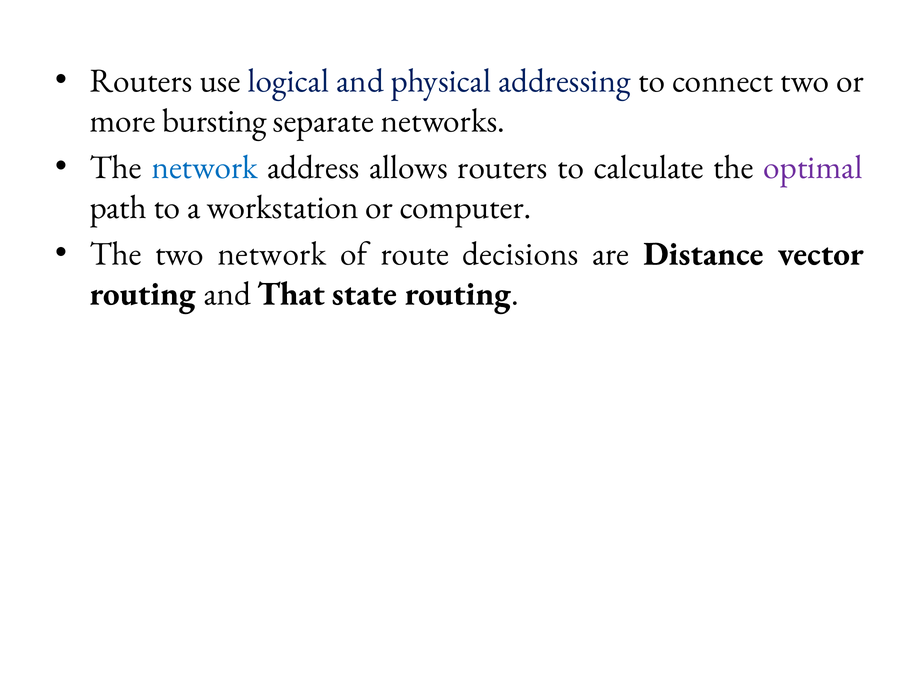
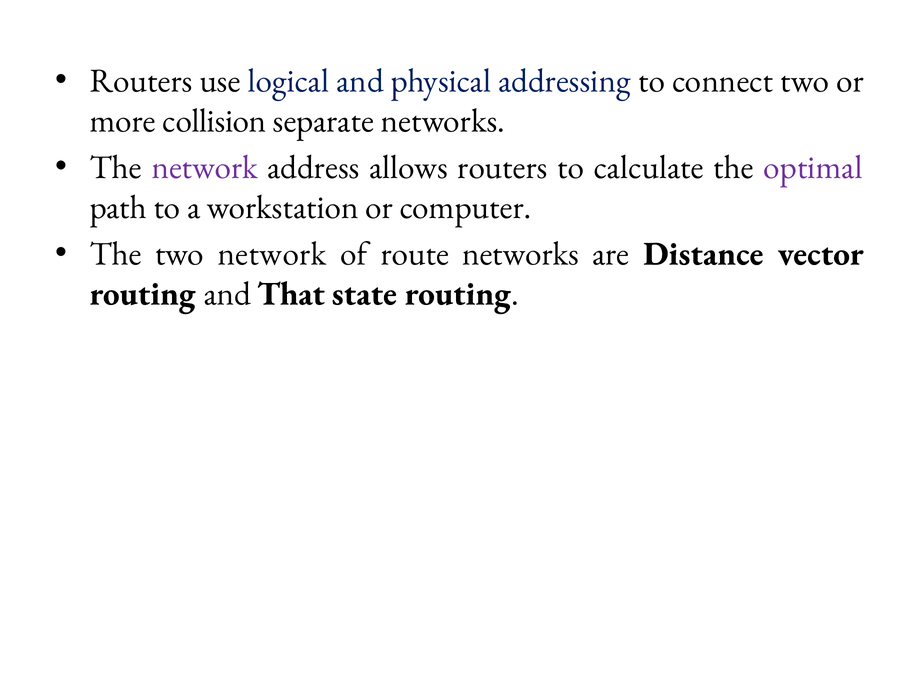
bursting: bursting -> collision (214, 120)
network colour: blue -> purple (205, 167)
route decisions: decisions -> networks (520, 253)
